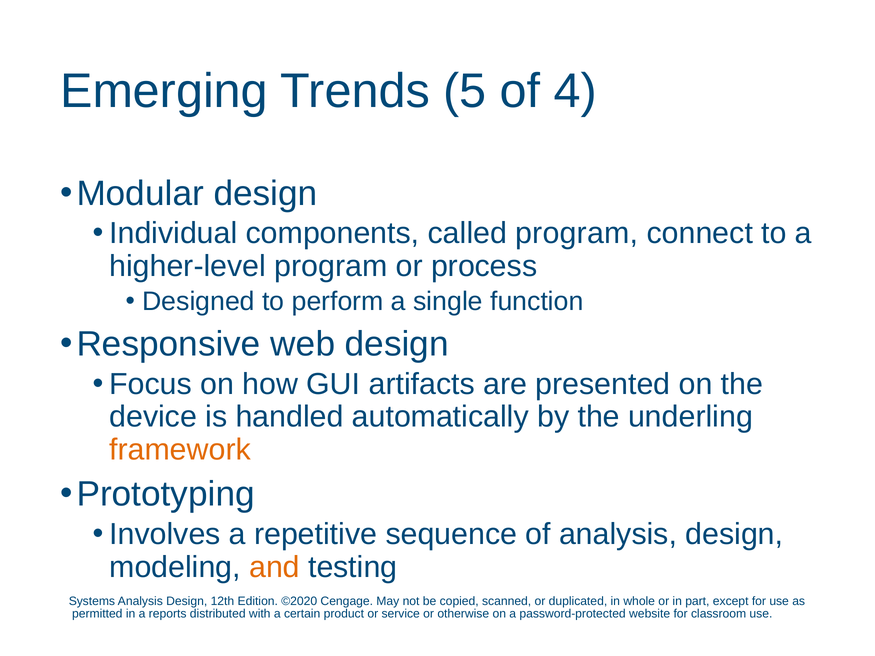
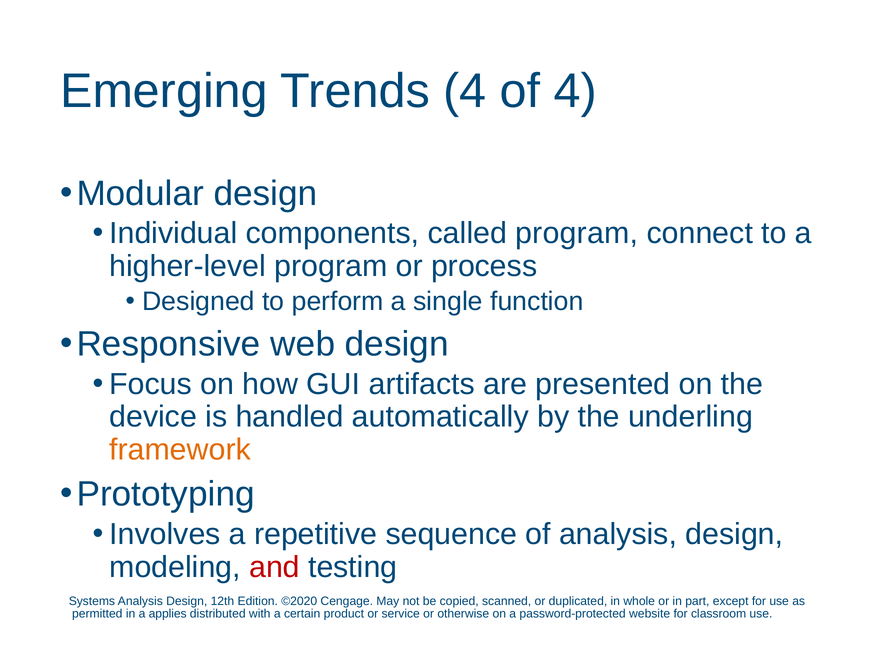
Trends 5: 5 -> 4 (465, 91)
and colour: orange -> red (274, 567)
reports: reports -> applies (168, 614)
